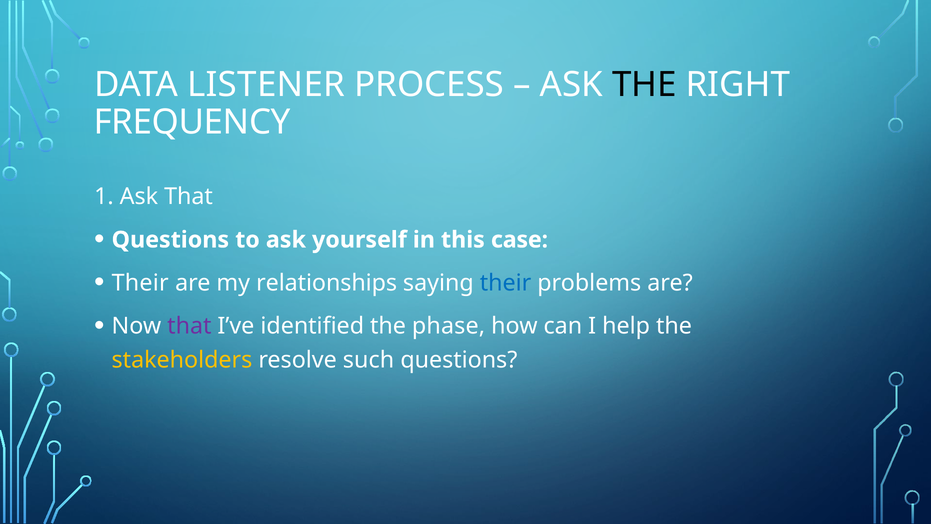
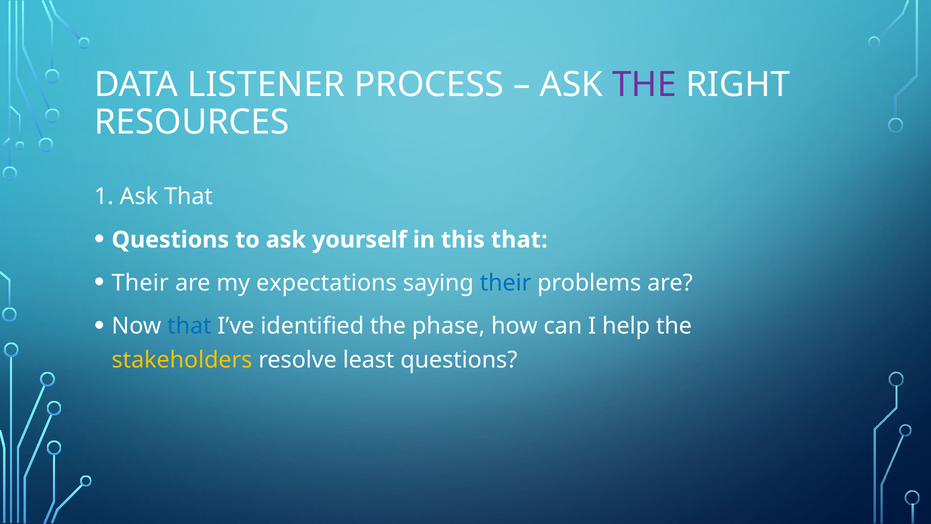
THE colour: black -> purple (644, 85)
FREQUENCY: FREQUENCY -> RESOURCES (192, 122)
this case: case -> that (519, 240)
relationships: relationships -> expectations (327, 283)
that colour: purple -> blue (189, 326)
such: such -> least (369, 360)
